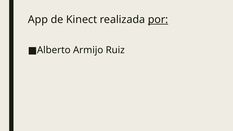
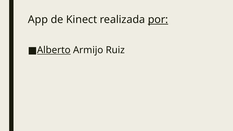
Alberto underline: none -> present (54, 50)
